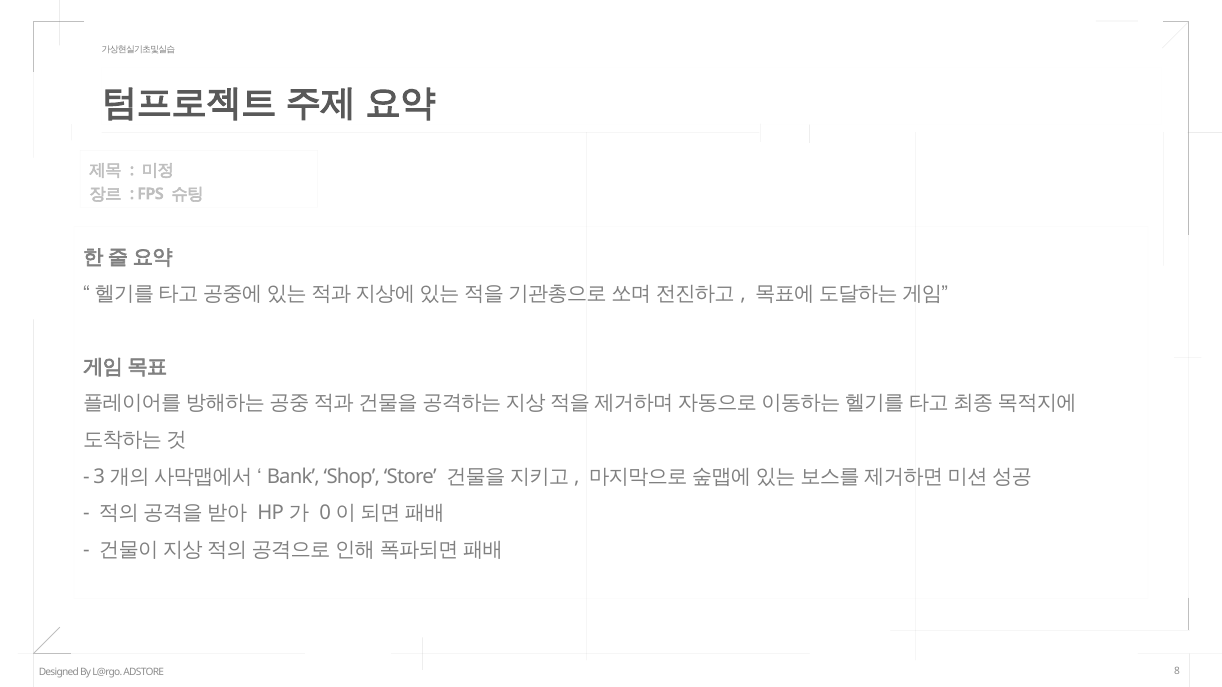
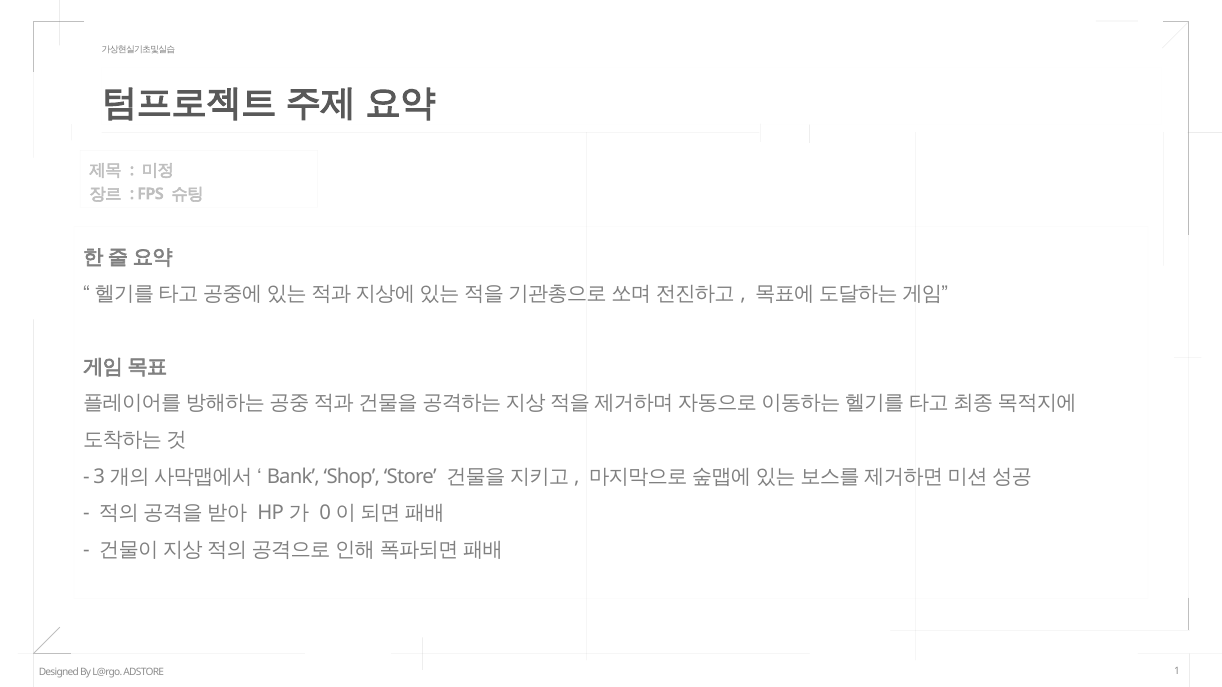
8: 8 -> 1 (1177, 672)
